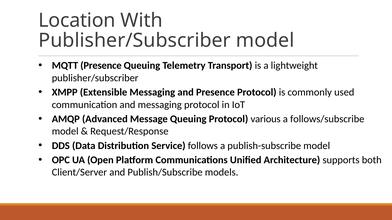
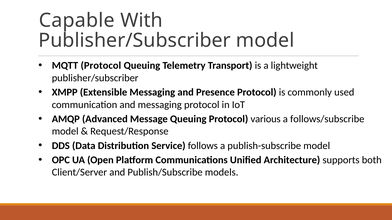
Location: Location -> Capable (77, 20)
MQTT Presence: Presence -> Protocol (101, 66)
